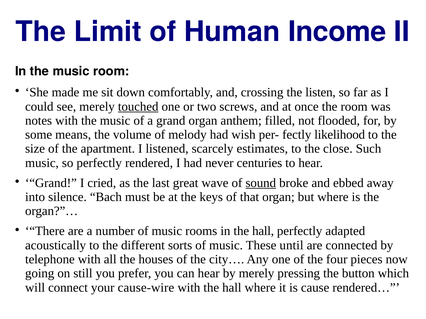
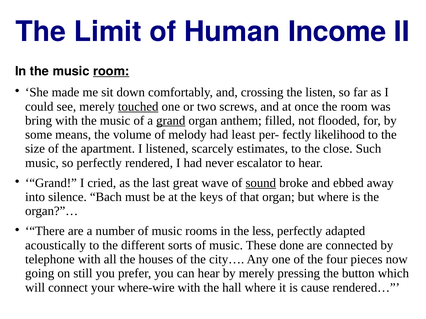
room underline: none -> present (111, 71)
notes: notes -> bring (39, 121)
grand underline: none -> present (171, 121)
wish: wish -> least (243, 135)
centuries: centuries -> escalator (259, 163)
in the hall: hall -> less (263, 231)
until: until -> done (292, 246)
cause-wire: cause-wire -> where-wire (146, 288)
